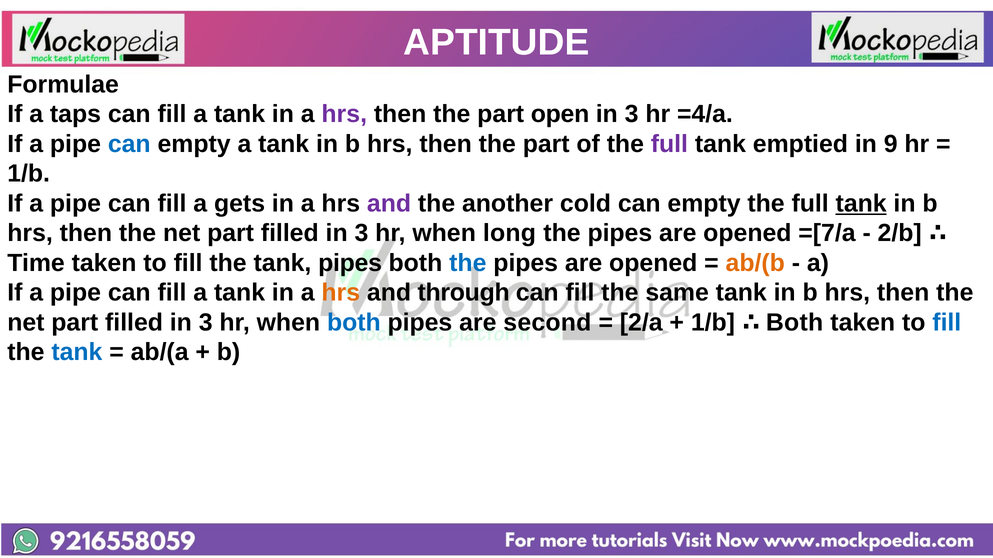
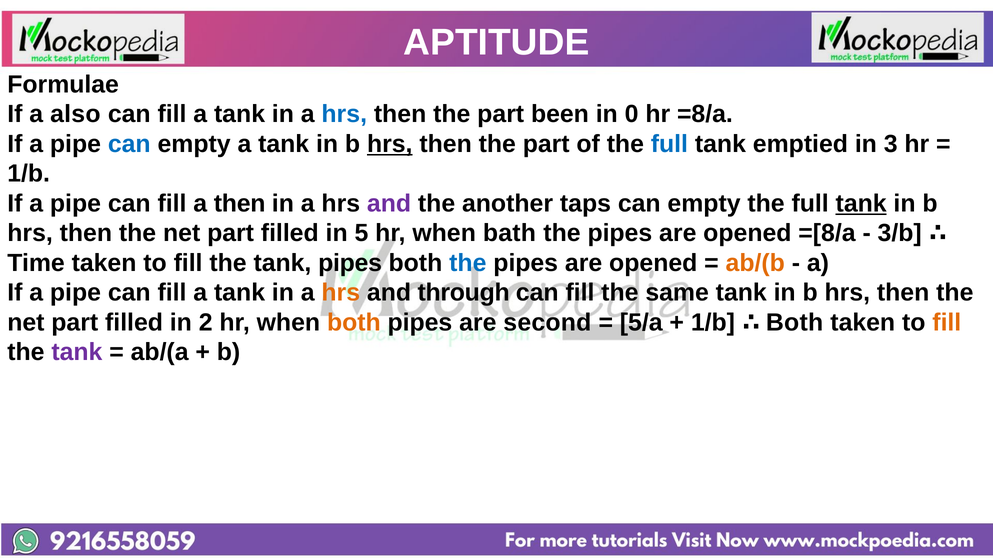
taps: taps -> also (75, 114)
hrs colour: purple -> blue (344, 114)
open: open -> been (560, 114)
3: 3 -> 0 (632, 114)
=4/a: =4/a -> =8/a (705, 114)
hrs underline: none -> present (390, 144)
full colour: purple -> blue (669, 144)
9: 9 -> 3 (891, 144)
a gets: gets -> then (240, 204)
cold: cold -> taps (585, 204)
3: 3 -> 5 (361, 233)
long: long -> bath (509, 233)
=[7/a: =[7/a -> =[8/a (827, 233)
2/b: 2/b -> 3/b (900, 233)
3: 3 -> 2 (206, 323)
both colour: blue -> orange (354, 323)
2/a: 2/a -> 5/a (641, 323)
fill colour: blue -> orange (947, 323)
tank colour: blue -> purple (77, 353)
